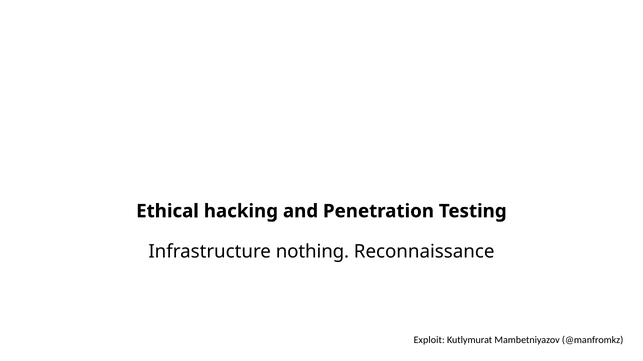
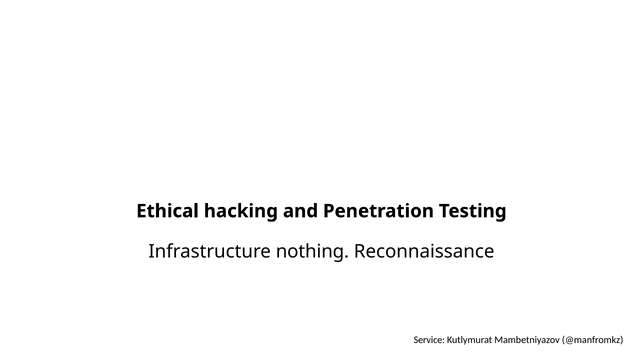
Exploit: Exploit -> Service (429, 340)
